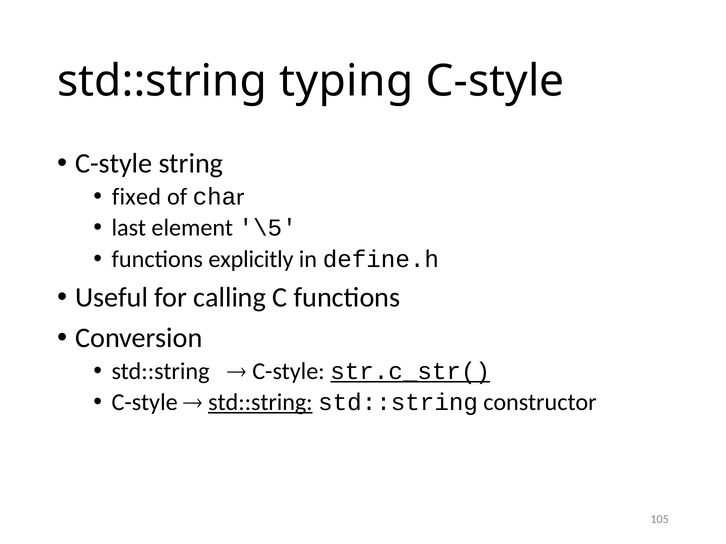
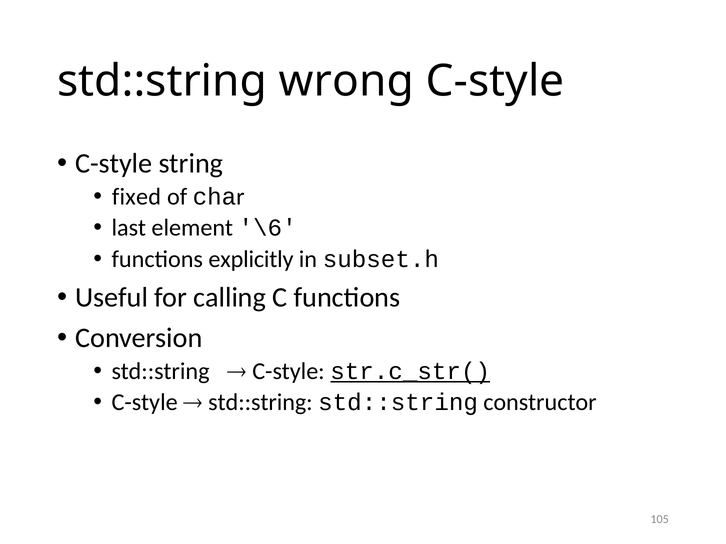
typing: typing -> wrong (346, 81)
\5: \5 -> \6 (268, 228)
define.h: define.h -> subset.h (381, 259)
std::string underline: present -> none (260, 403)
